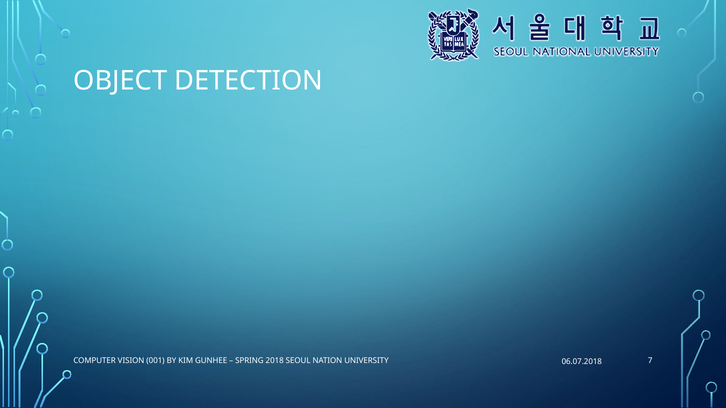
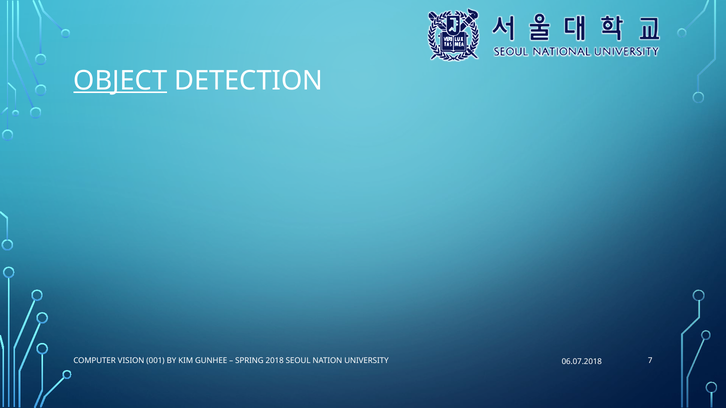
OBJECT underline: none -> present (120, 81)
